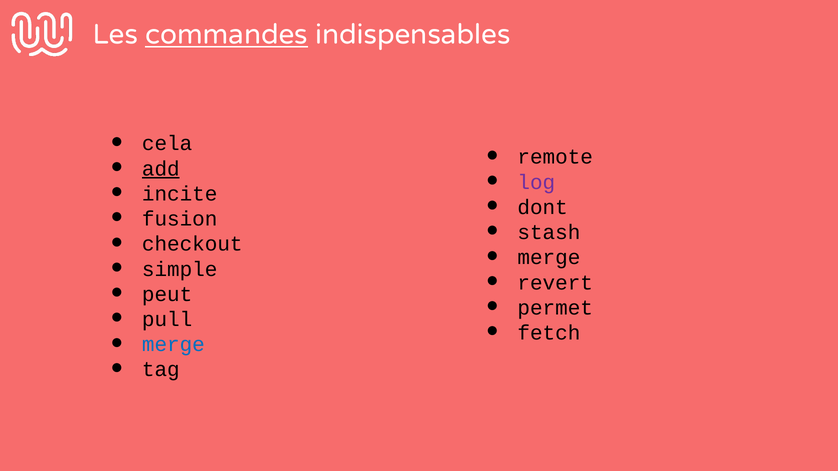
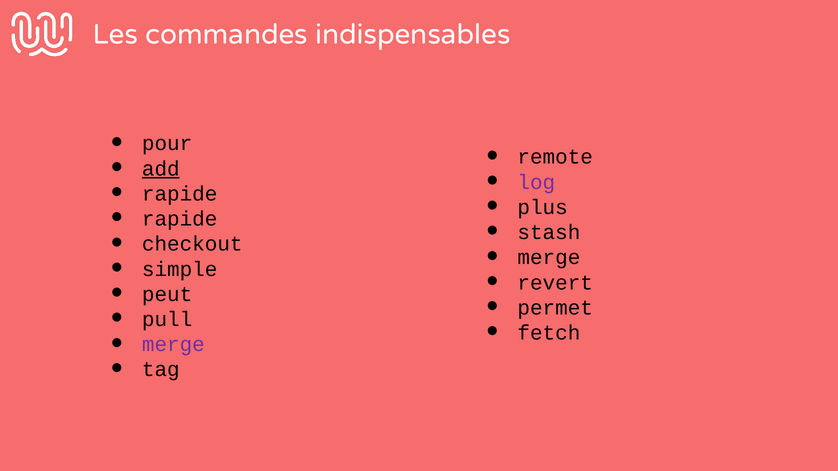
commandes underline: present -> none (227, 35)
cela: cela -> pour (167, 144)
incite: incite -> rapide (180, 194)
dont: dont -> plus (543, 207)
fusion: fusion -> rapide (180, 219)
merge colour: blue -> purple (173, 345)
